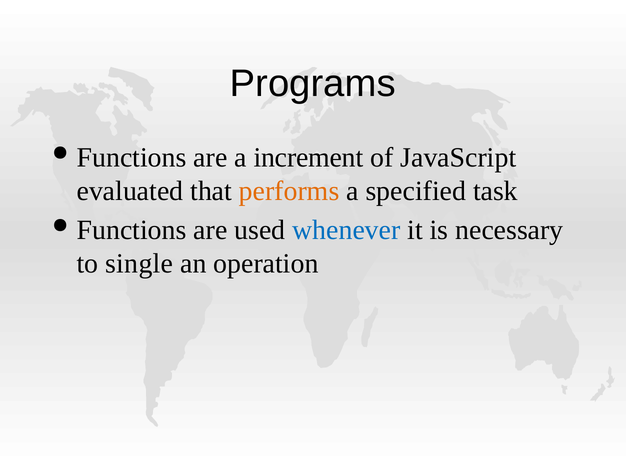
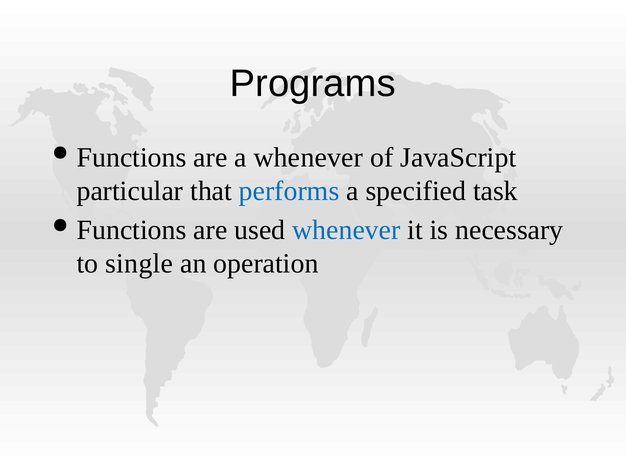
a increment: increment -> whenever (308, 157)
evaluated: evaluated -> particular (130, 191)
performs colour: orange -> blue (289, 191)
